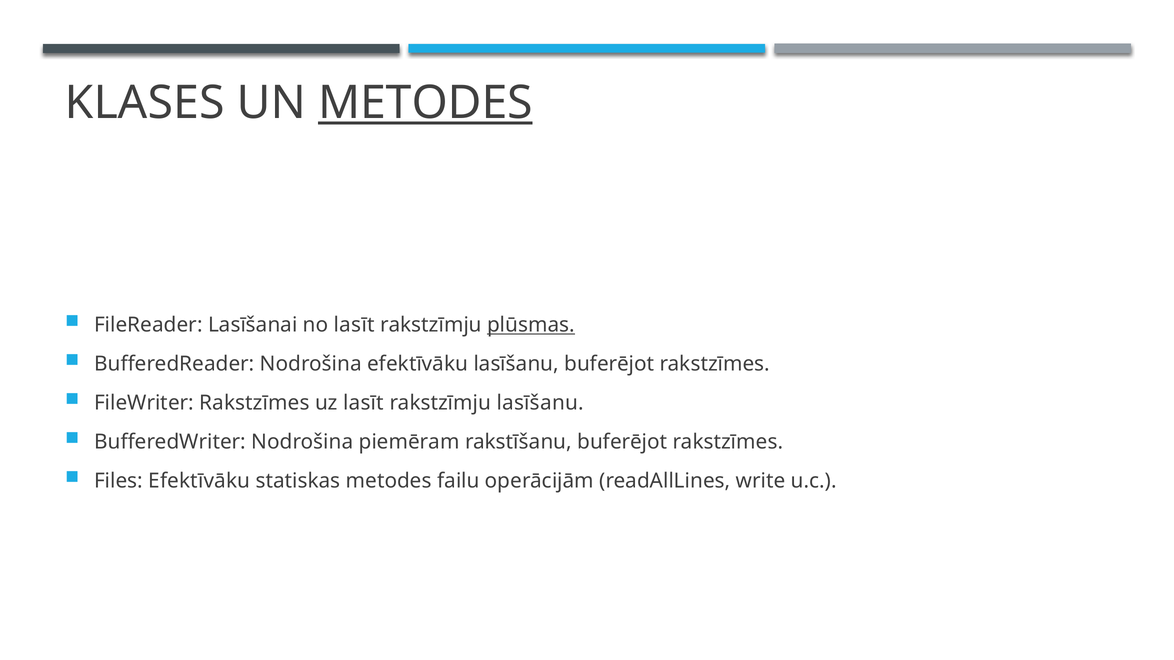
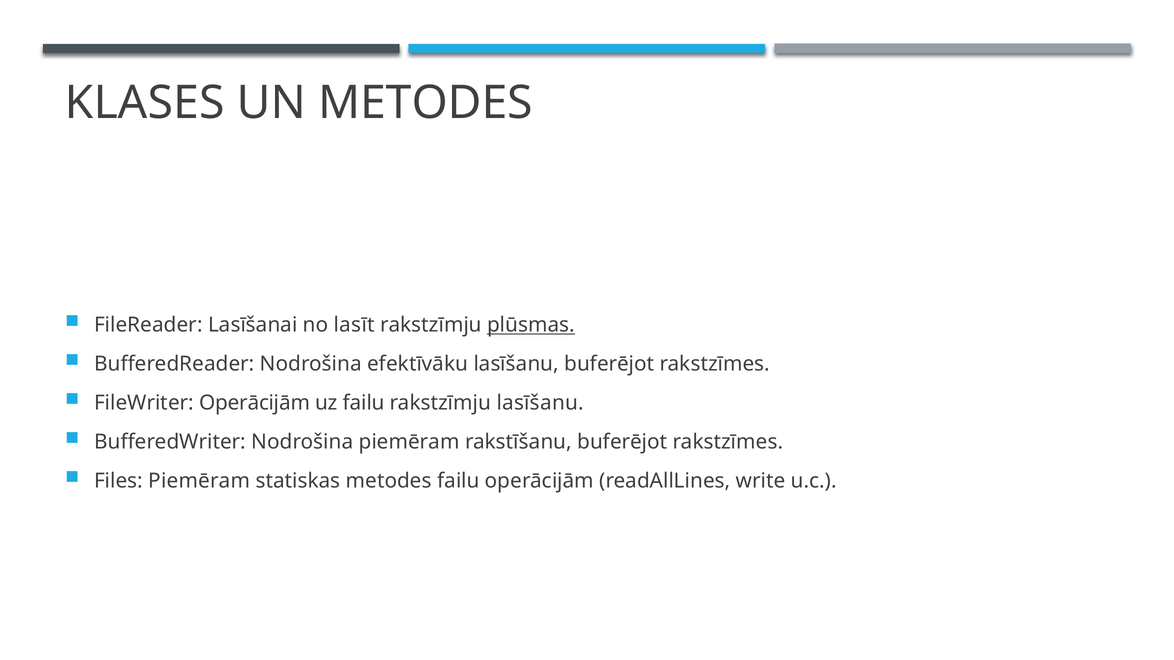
METODES underline: present -> none (425, 103)
FileWriter Rakstzīmes: Rakstzīmes -> Operācijām (255, 403)
uz lasīt: lasīt -> failu (364, 403)
Files Efektīvāku: Efektīvāku -> Piemēram (199, 481)
